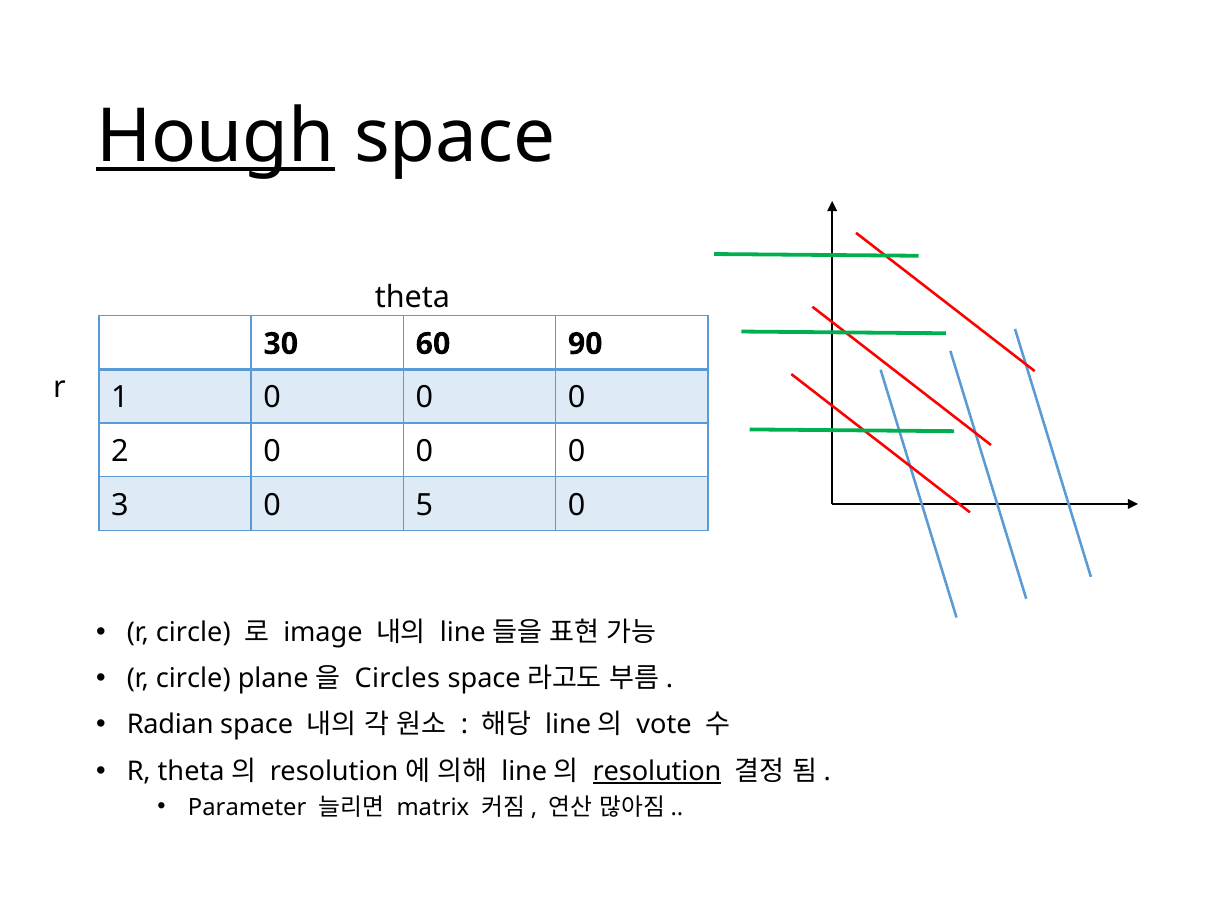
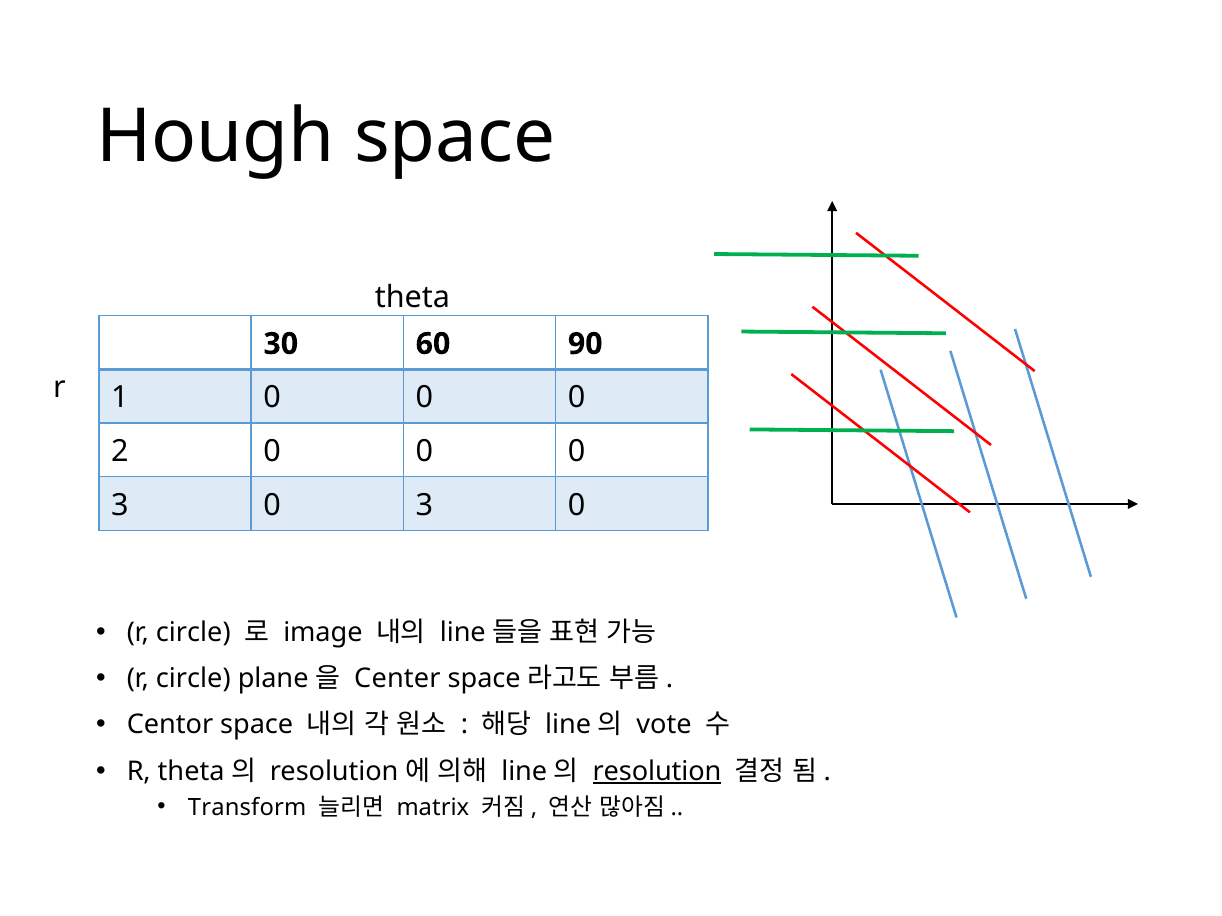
Hough underline: present -> none (216, 137)
3 0 5: 5 -> 3 (424, 506)
Circles: Circles -> Center (397, 679)
Radian: Radian -> Centor (170, 725)
Parameter: Parameter -> Transform (247, 808)
